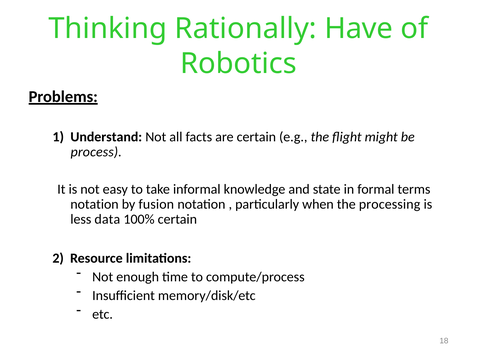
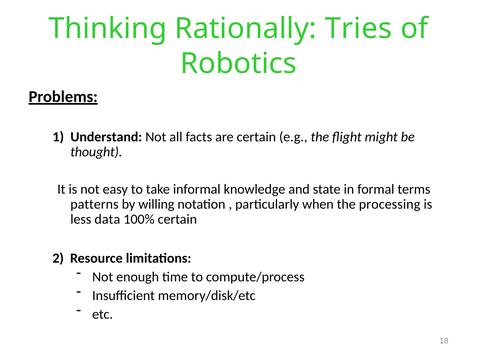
Have: Have -> Tries (358, 29)
process: process -> thought (96, 152)
notation: notation -> patterns (94, 205)
fusion: fusion -> willing (156, 205)
